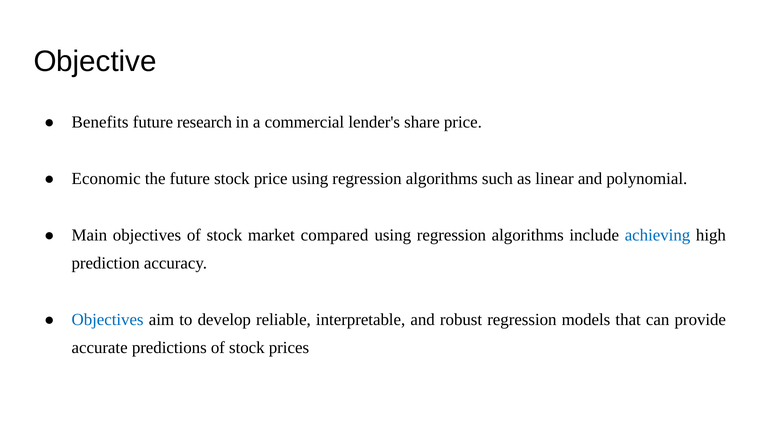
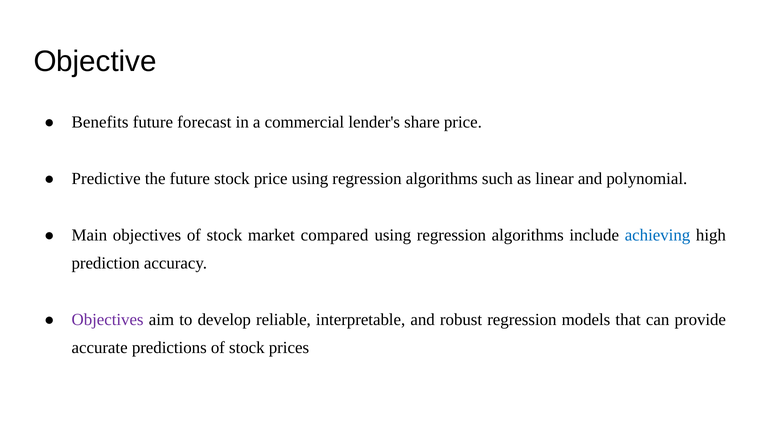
research: research -> forecast (204, 122)
Economic: Economic -> Predictive (106, 179)
Objectives colour: blue -> purple (108, 320)
